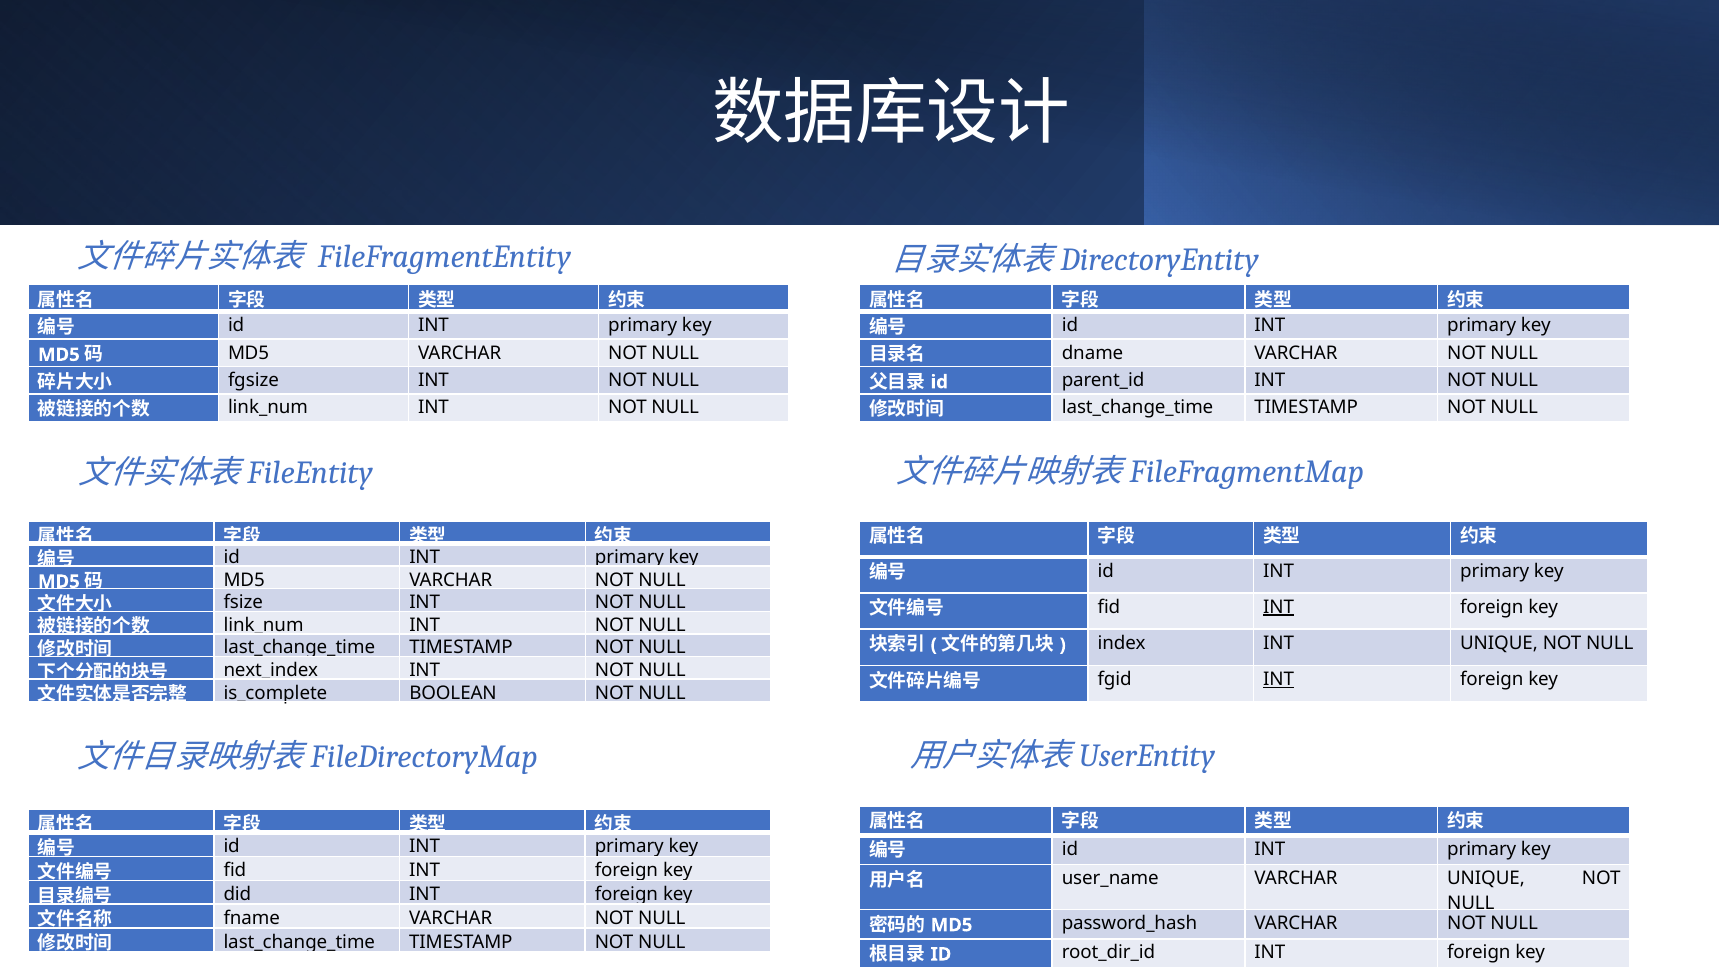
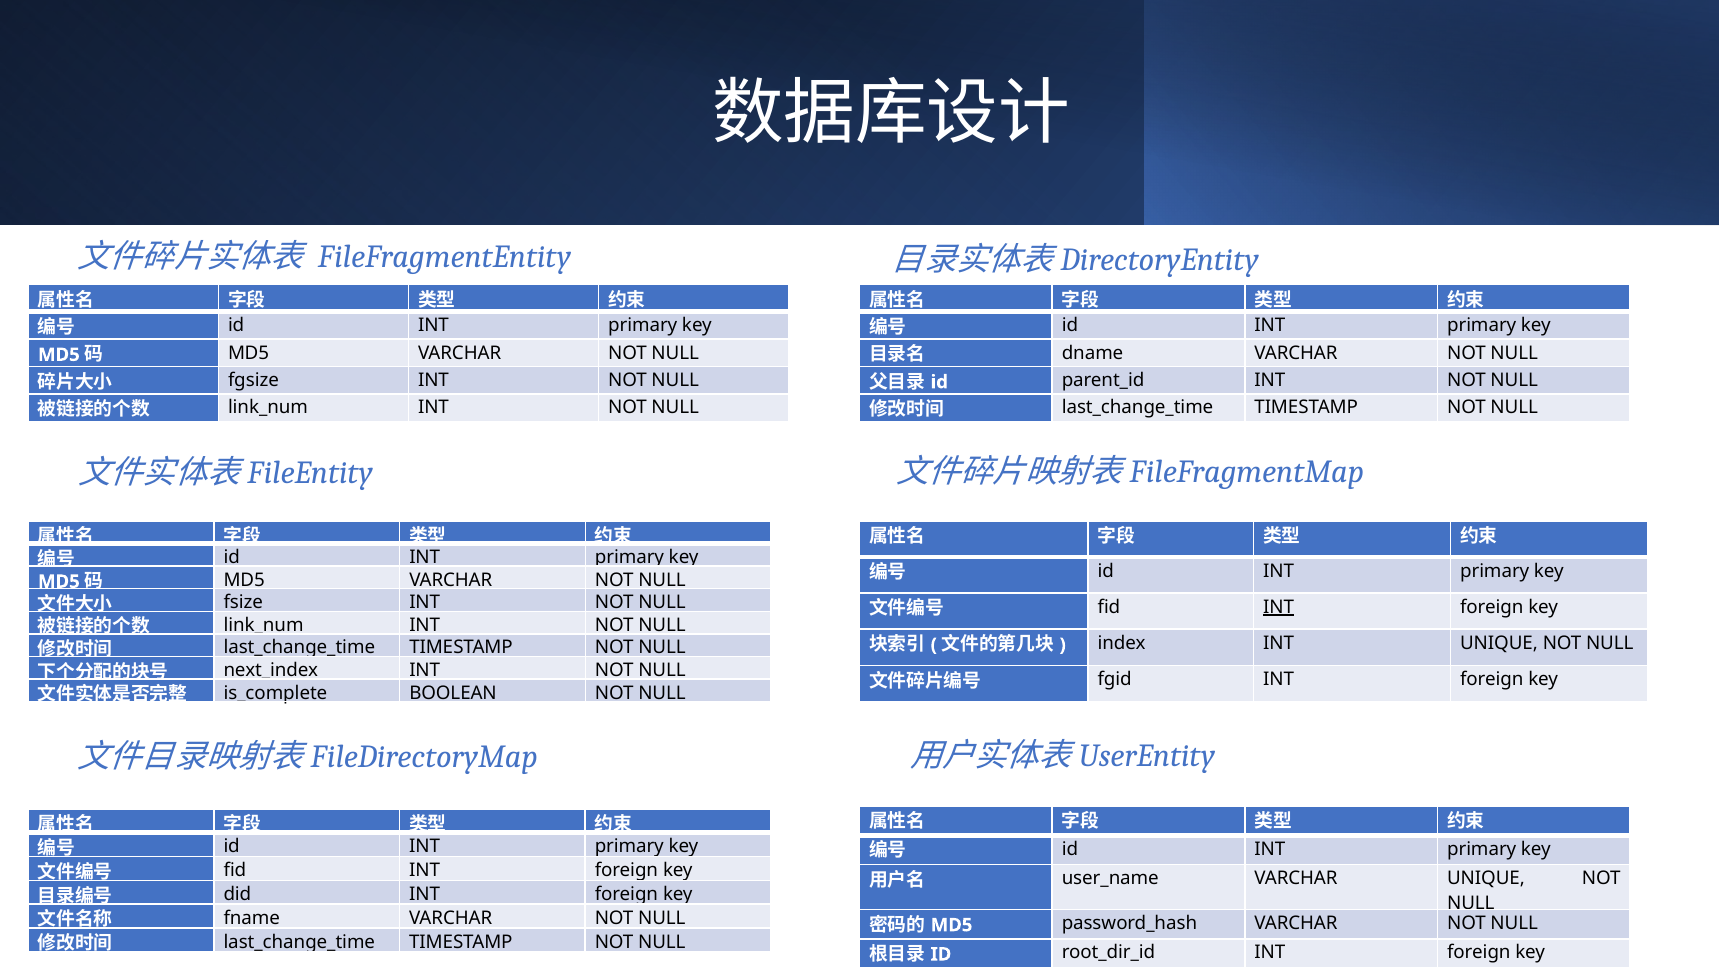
INT underline: present -> none (1279, 679)
